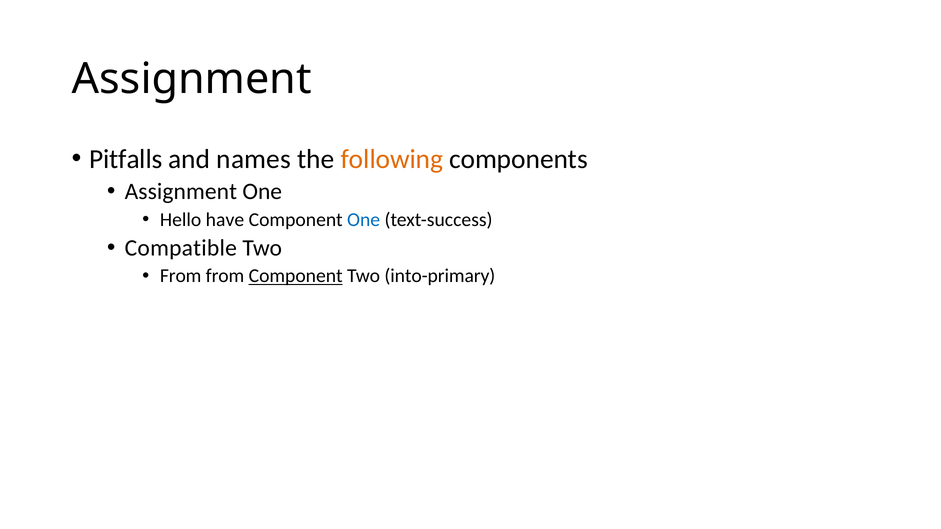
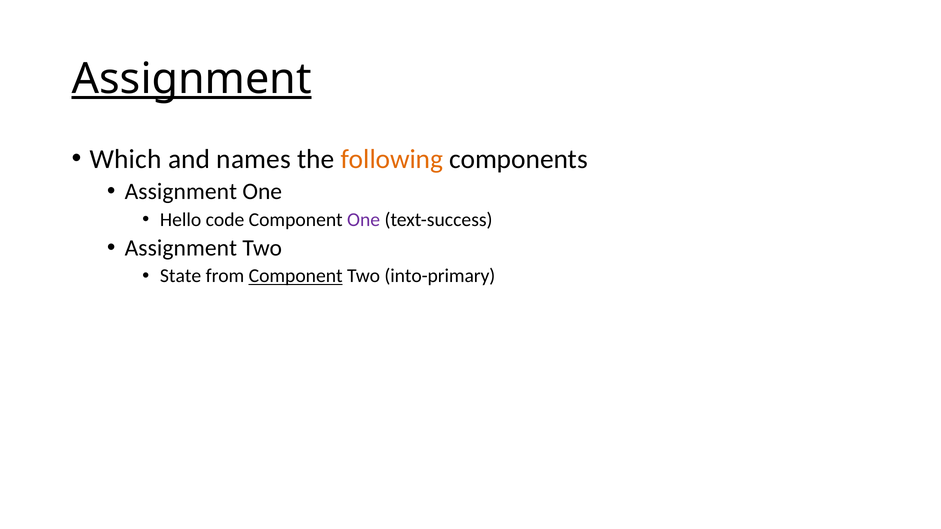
Assignment underline: none -> present (192, 79)
Pitfalls: Pitfalls -> Which (126, 159)
have: have -> code (225, 220)
One colour: blue -> purple (364, 220)
Compatible: Compatible -> Assignment (181, 248)
From: From -> State (181, 276)
